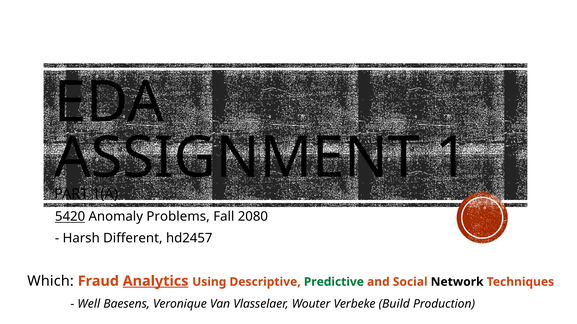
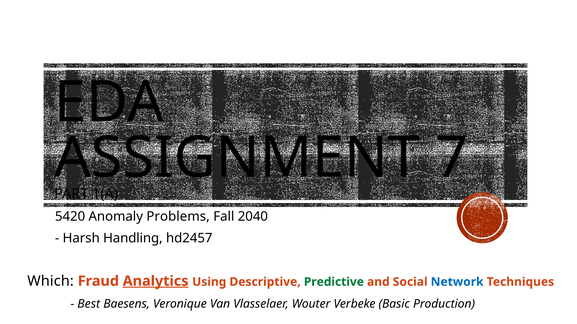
1: 1 -> 7 (452, 158)
5420 underline: present -> none (70, 217)
2080: 2080 -> 2040 (253, 217)
Different: Different -> Handling (133, 238)
Network colour: black -> blue (457, 282)
Well: Well -> Best (89, 304)
Build: Build -> Basic (394, 304)
